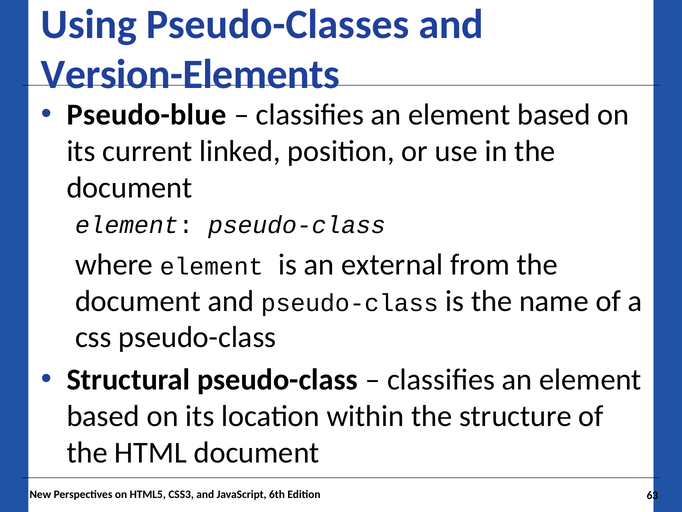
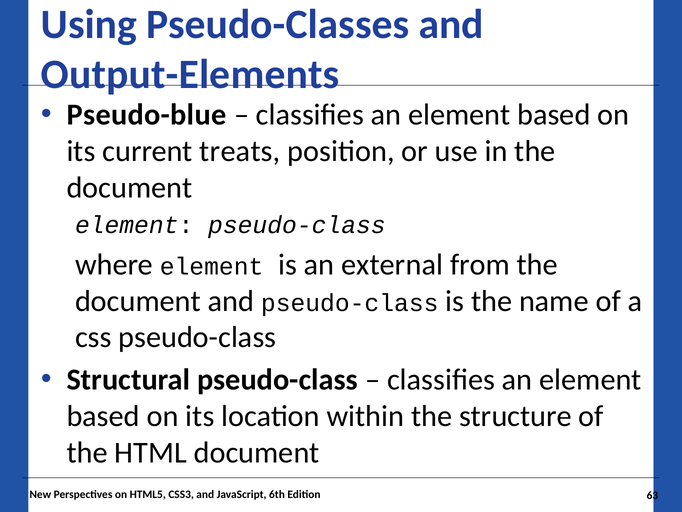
Version-Elements: Version-Elements -> Output-Elements (190, 74)
linked: linked -> treats (240, 151)
